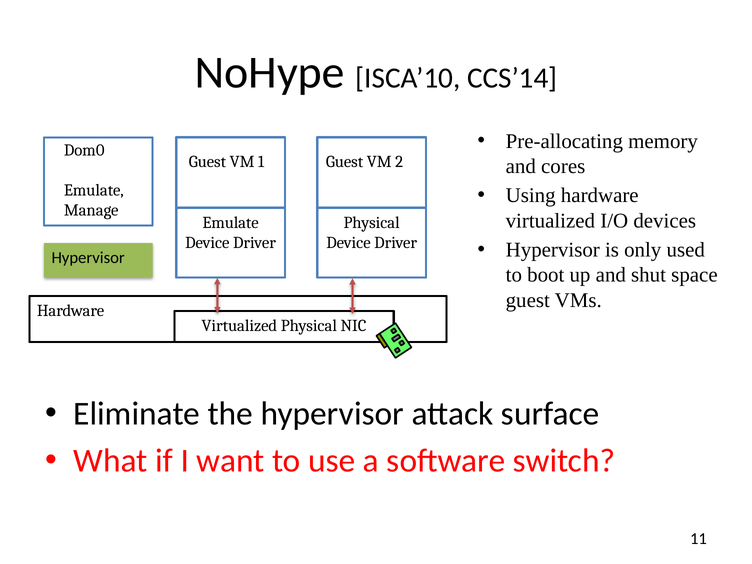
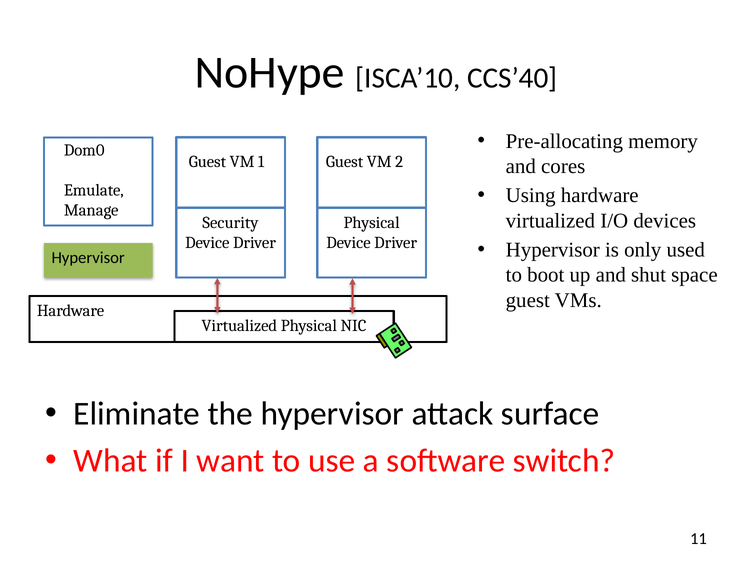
CCS’14: CCS’14 -> CCS’40 (512, 78)
Emulate: Emulate -> Security (230, 223)
